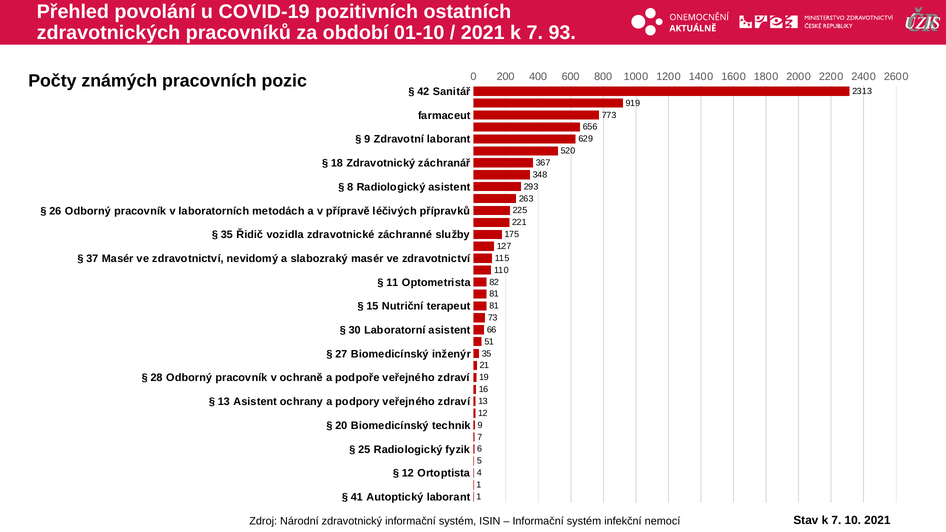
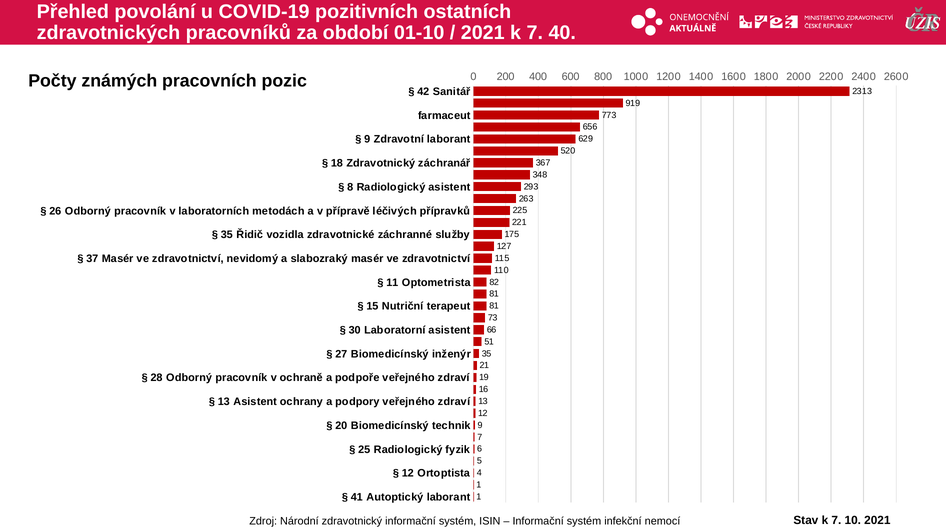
93: 93 -> 40 (562, 33)
